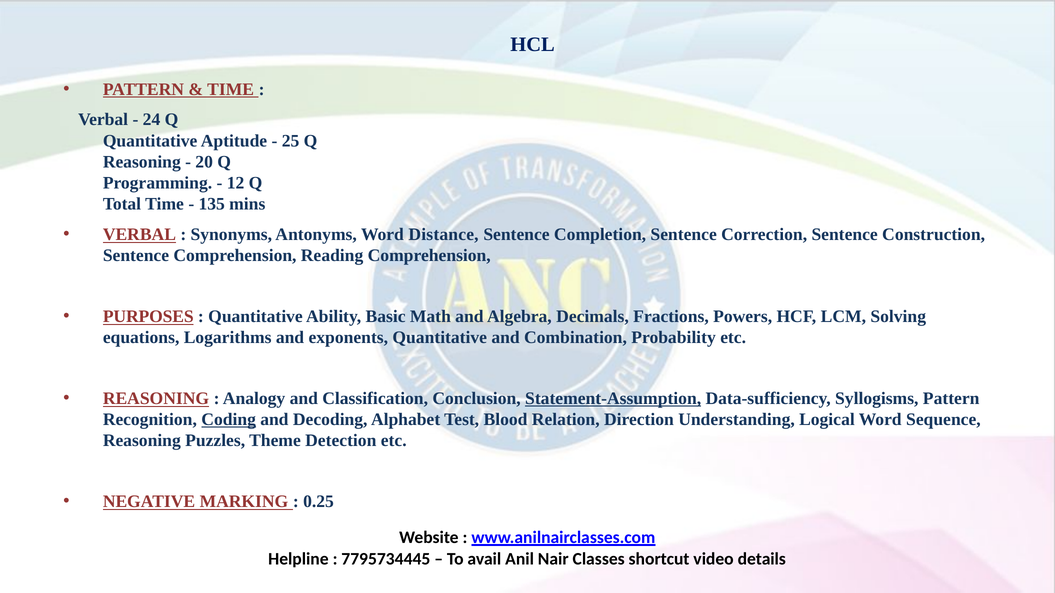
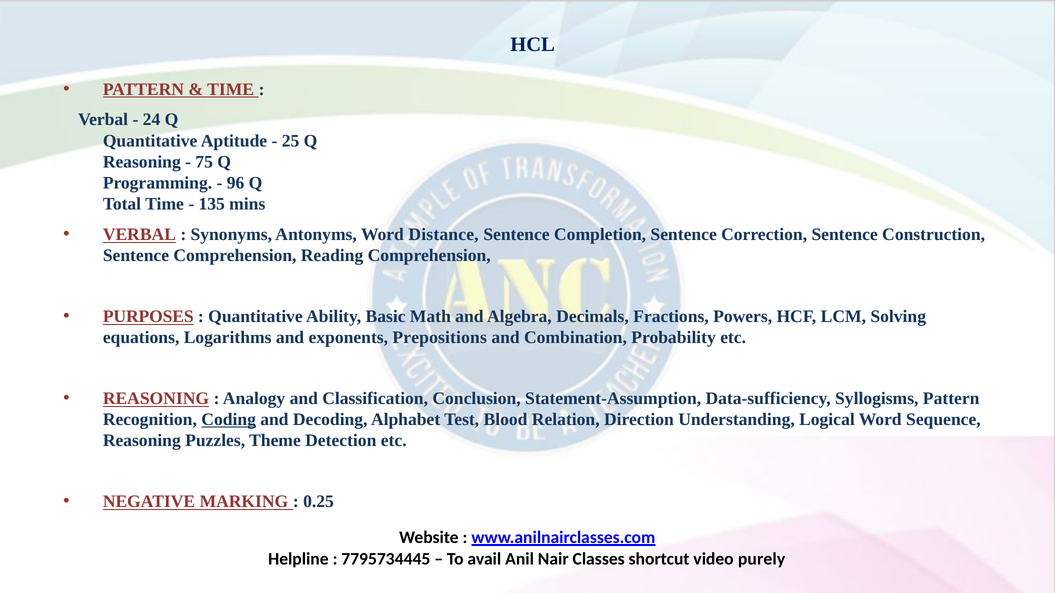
20: 20 -> 75 (204, 162)
12: 12 -> 96 (236, 183)
exponents Quantitative: Quantitative -> Prepositions (440, 338)
Statement-Assumption underline: present -> none (613, 399)
details: details -> purely (762, 559)
